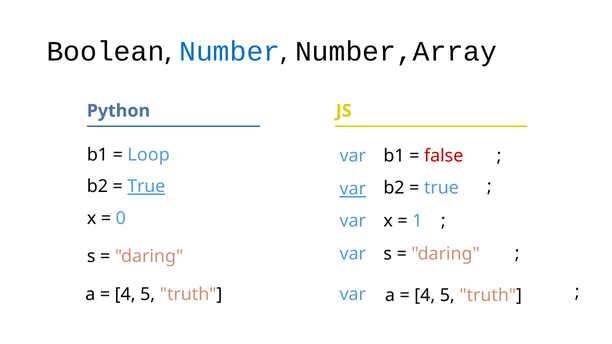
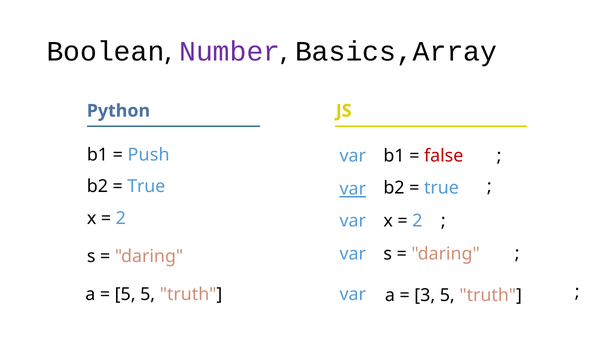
Number colour: blue -> purple (230, 51)
Number,Array: Number,Array -> Basics,Array (396, 51)
Loop: Loop -> Push (149, 155)
True underline: present -> none (146, 187)
0: 0 -> 2 (121, 219)
1: 1 -> 2 (417, 221)
4: 4 -> 5 (125, 295)
4: 4 -> 3 (425, 296)
